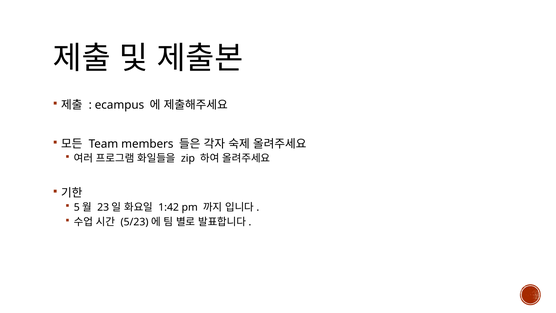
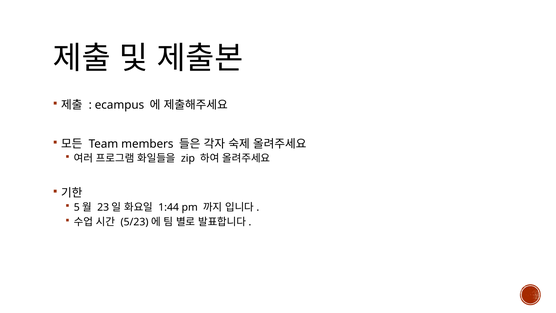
1:42: 1:42 -> 1:44 (169, 207)
